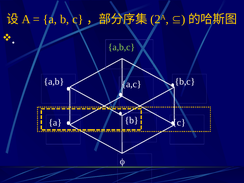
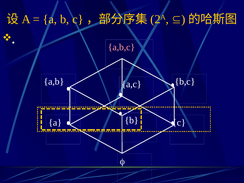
a,b,c colour: light green -> pink (121, 47)
